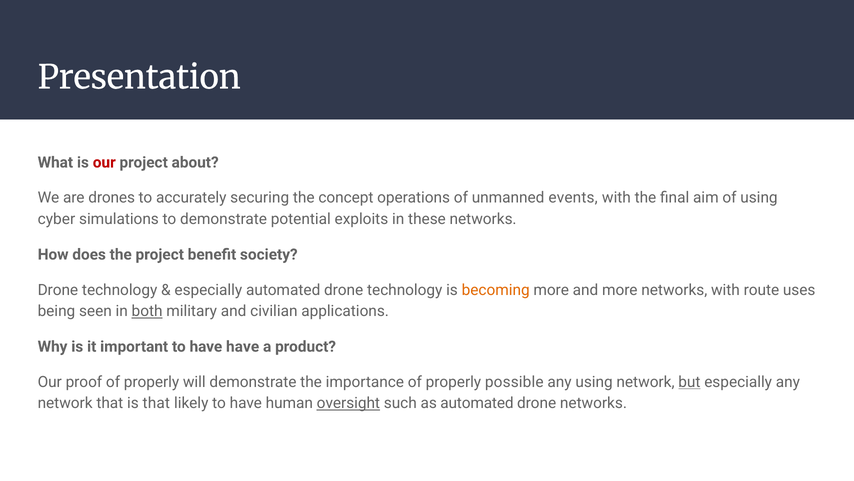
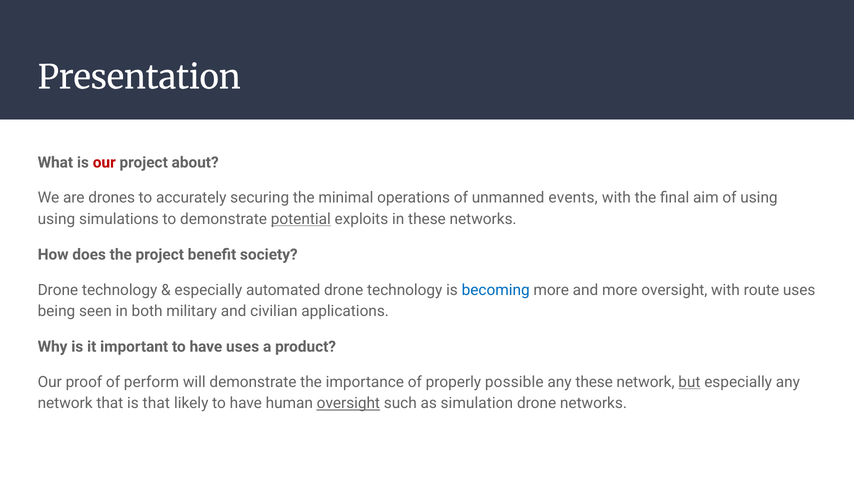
concept: concept -> minimal (346, 198)
cyber: cyber -> using (56, 219)
potential underline: none -> present (301, 219)
becoming colour: orange -> blue (496, 290)
more networks: networks -> oversight (674, 290)
both underline: present -> none (147, 311)
have have: have -> uses (243, 346)
proof of properly: properly -> perform (151, 382)
any using: using -> these (594, 382)
as automated: automated -> simulation (477, 403)
